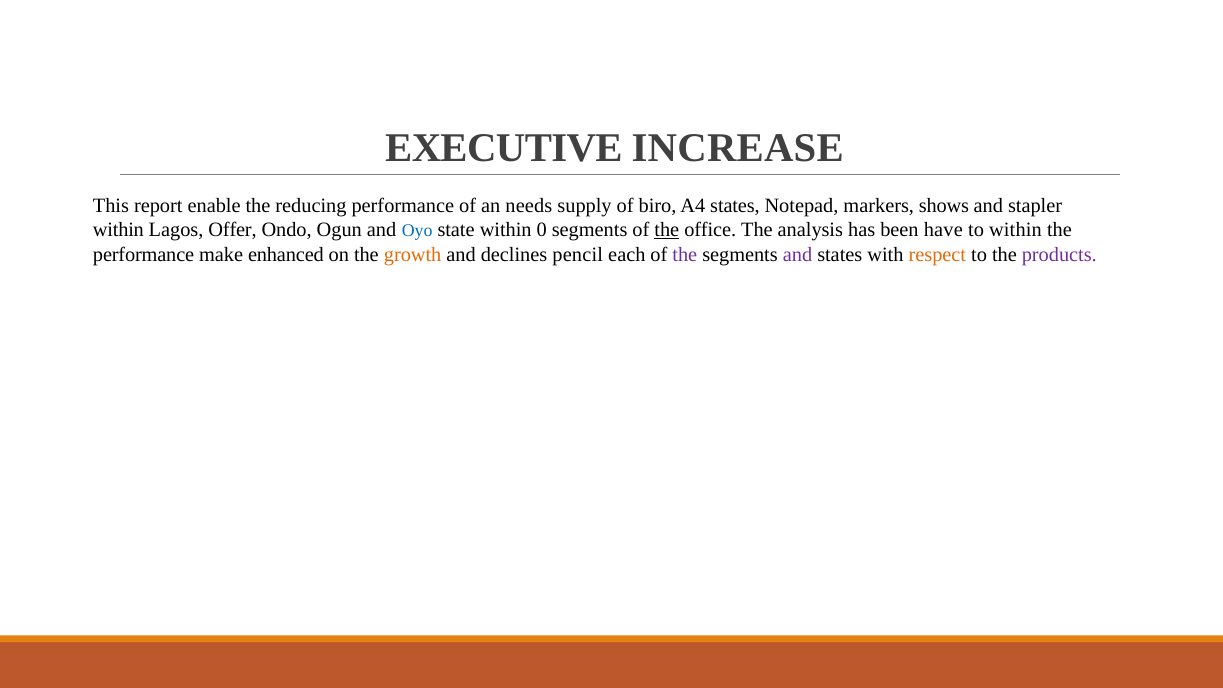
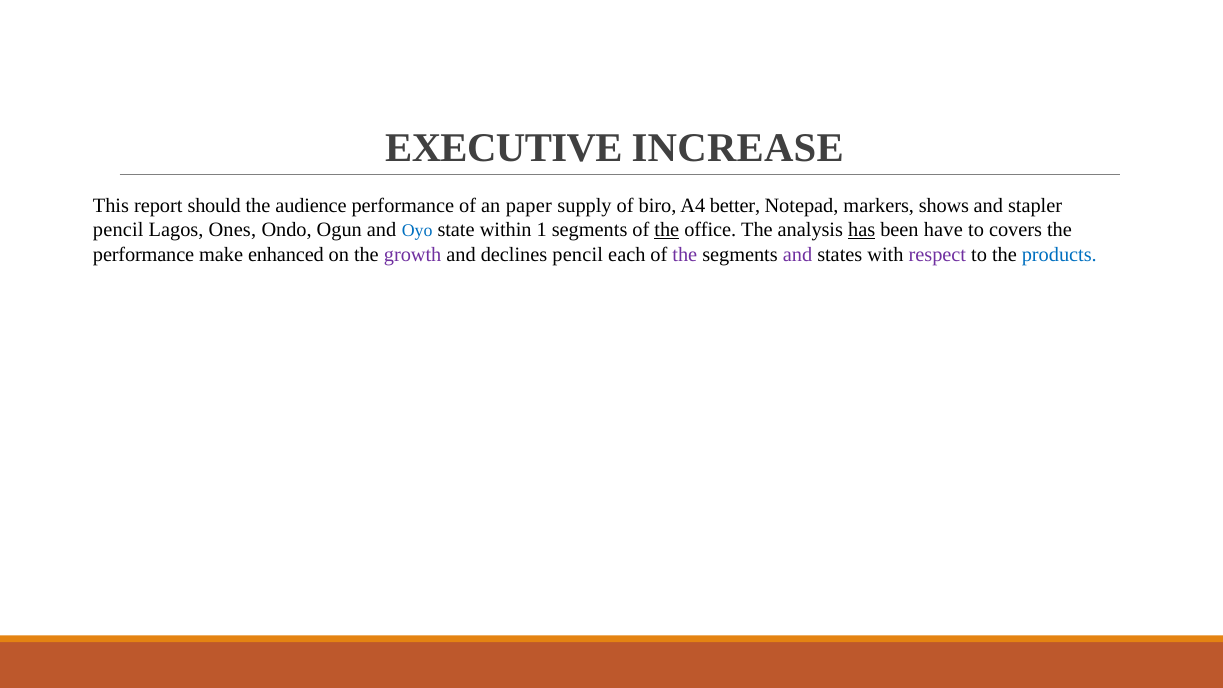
enable: enable -> should (214, 205)
reducing: reducing -> audience (311, 205)
needs: needs -> paper (529, 205)
A4 states: states -> better (735, 205)
within: within -> pencil (118, 230)
Offer: Offer -> Ones (232, 230)
0: 0 -> 1 (542, 230)
has underline: none -> present (862, 230)
to within: within -> covers (1016, 230)
growth colour: orange -> purple (413, 254)
respect colour: orange -> purple (937, 254)
products colour: purple -> blue (1059, 254)
